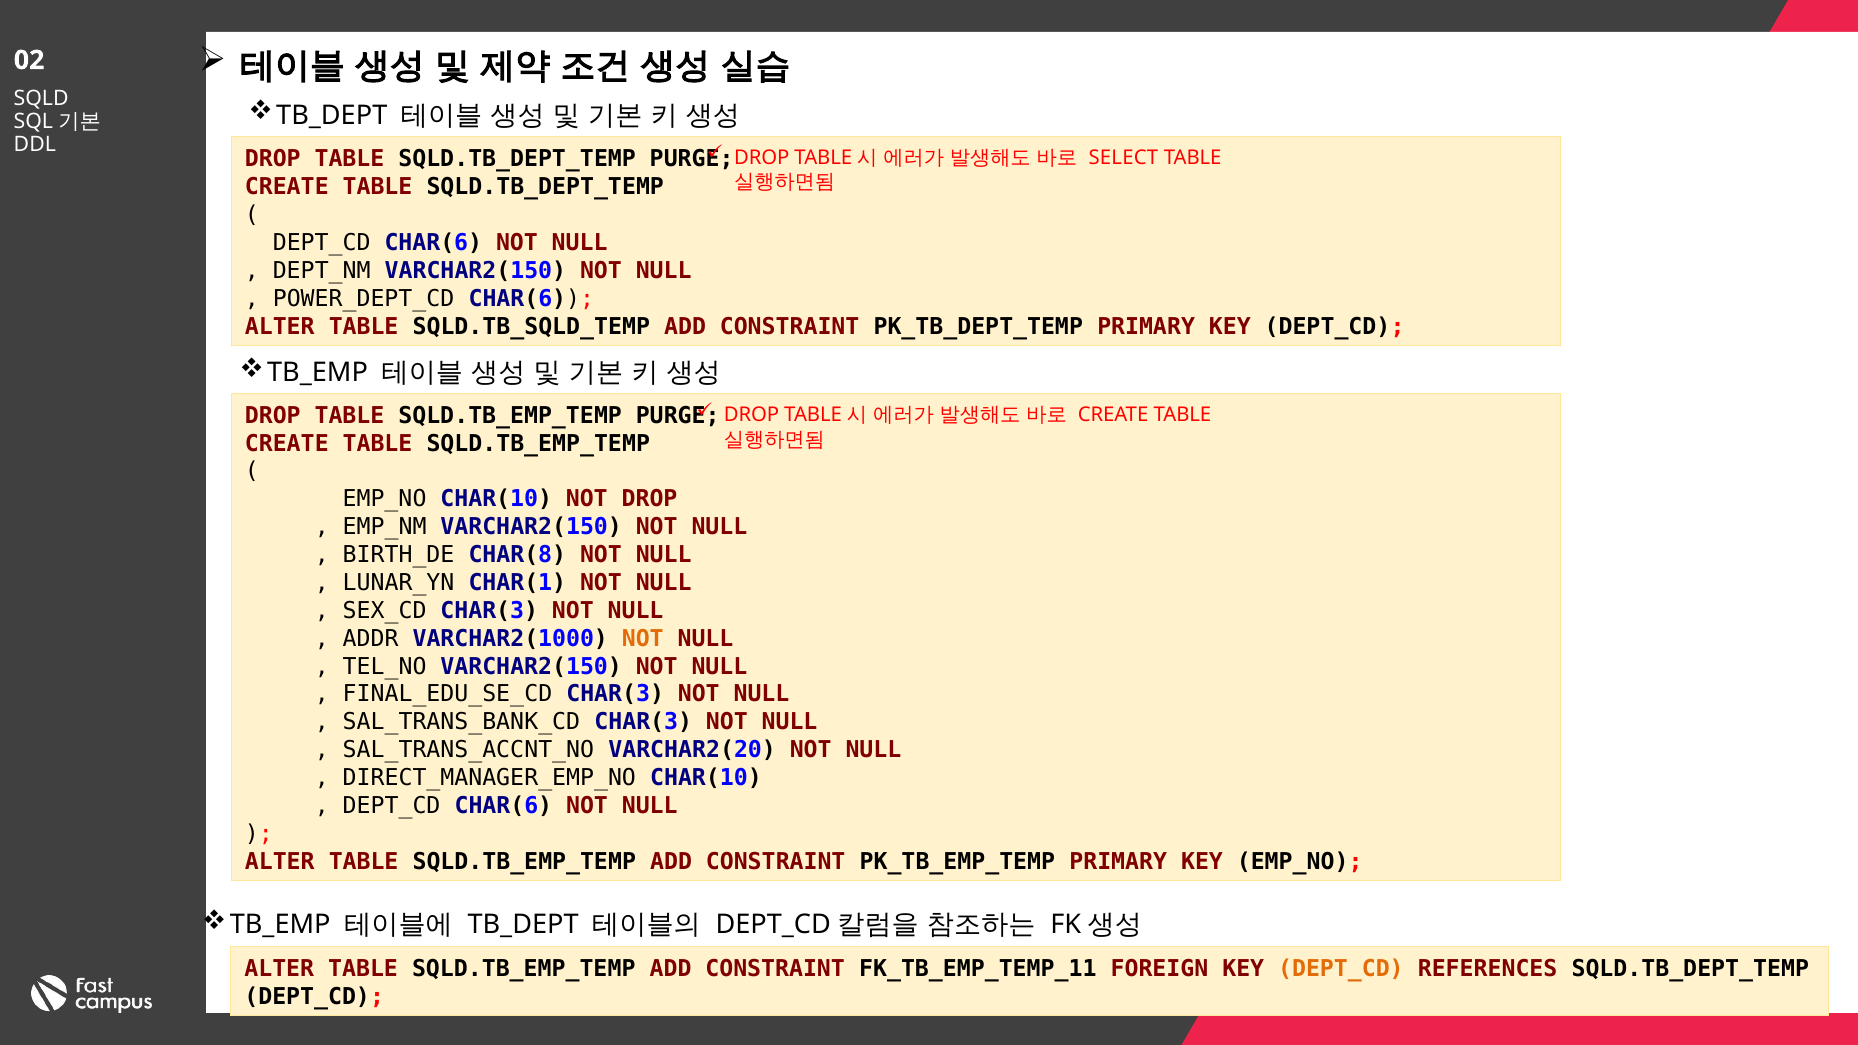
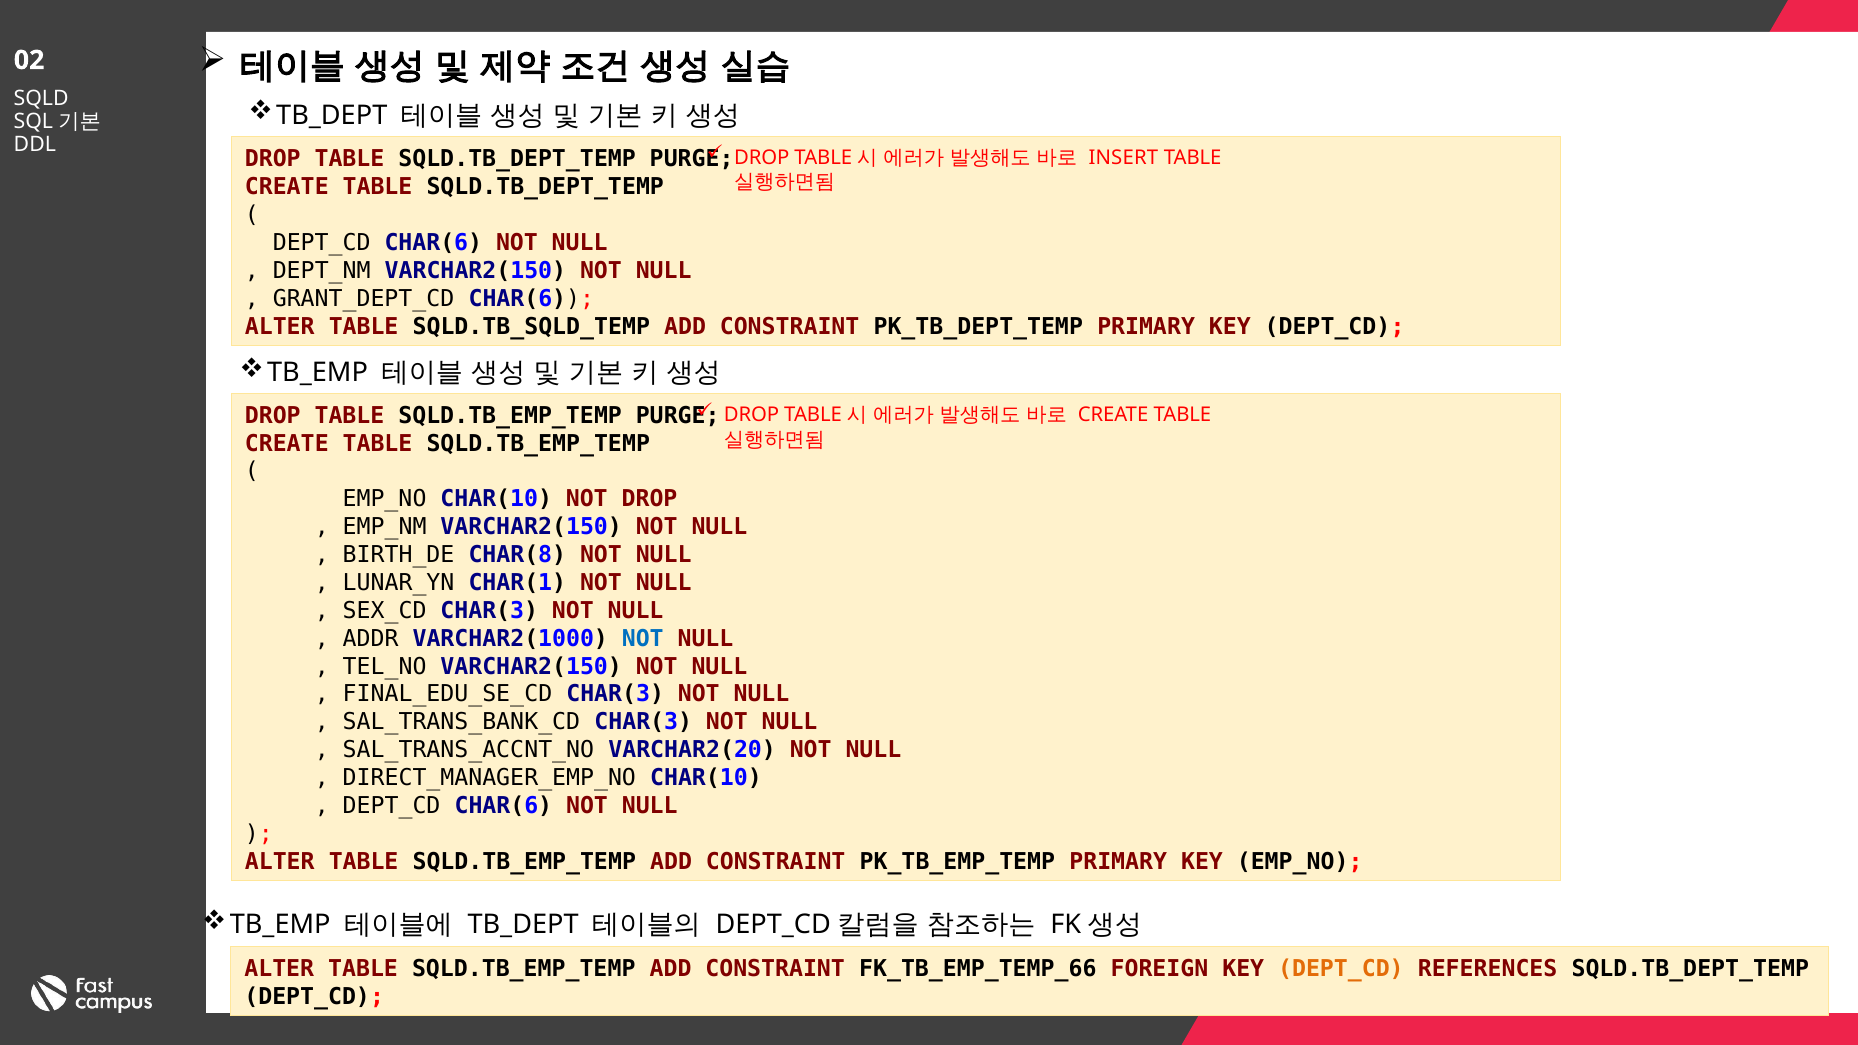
SELECT: SELECT -> INSERT (1123, 157)
POWER_DEPT_CD: POWER_DEPT_CD -> GRANT_DEPT_CD (364, 299)
NOT colour: orange -> blue (643, 639)
FK_TB_EMP_TEMP_11: FK_TB_EMP_TEMP_11 -> FK_TB_EMP_TEMP_66 (978, 969)
